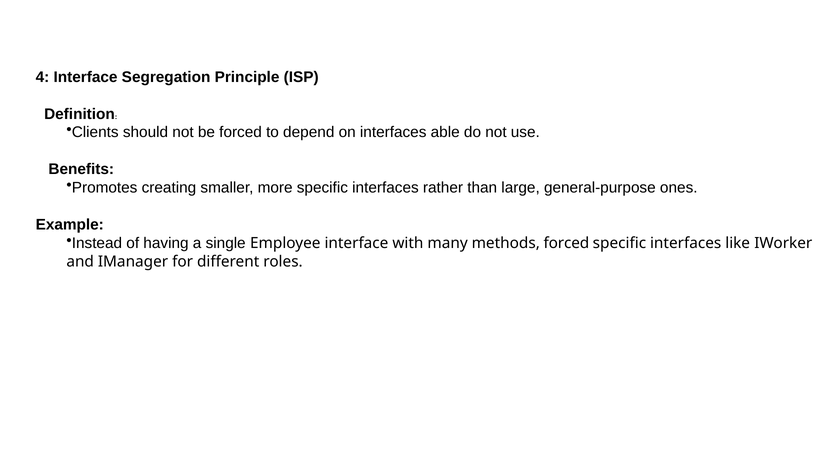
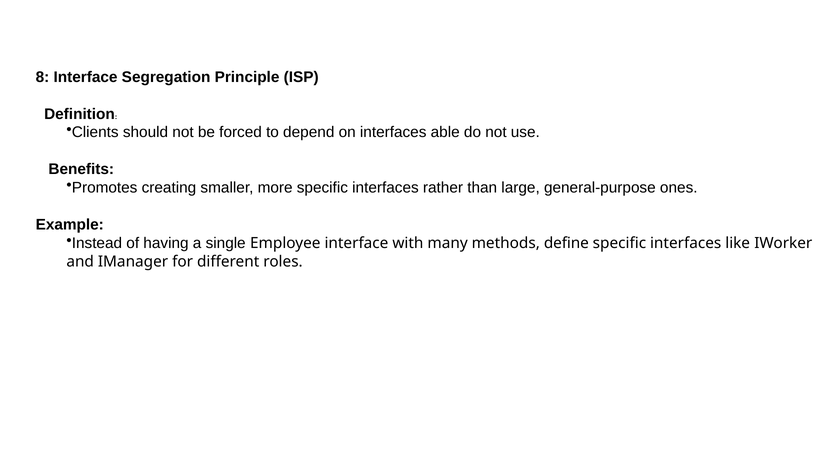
4: 4 -> 8 (43, 77)
methods forced: forced -> define (566, 243)
